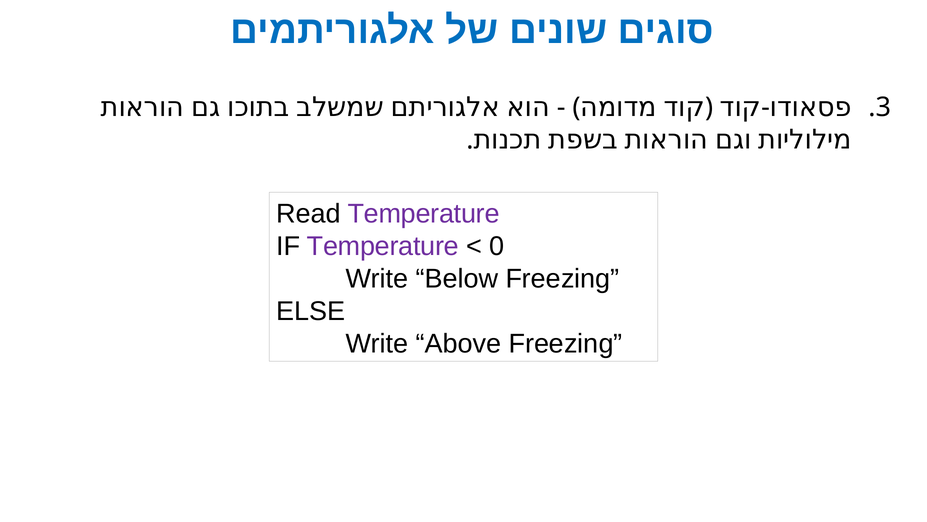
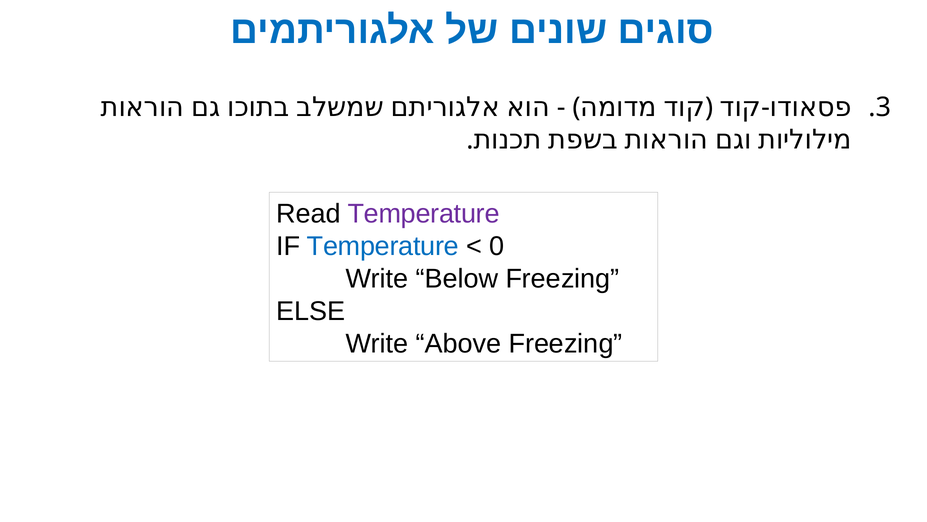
Temperature colour: purple -> blue (383, 246)
